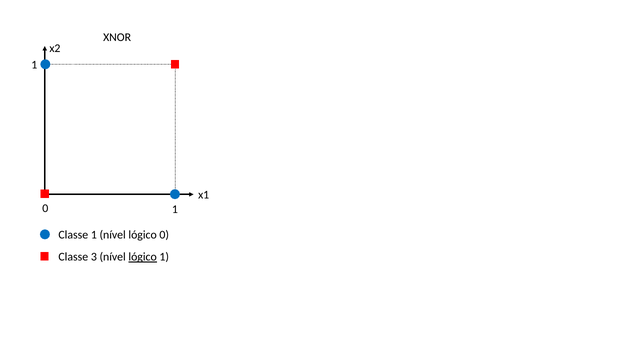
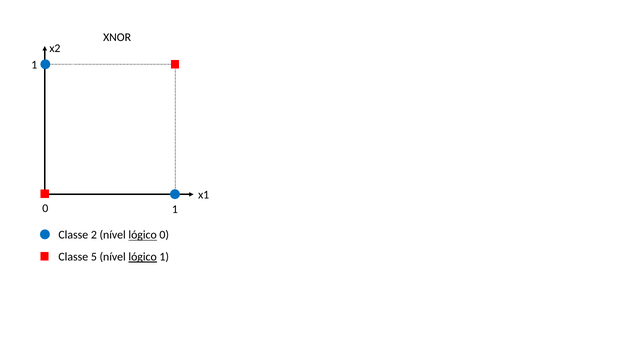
Classe 1: 1 -> 2 (94, 235)
lógico underline: none -> present (143, 235)
3: 3 -> 5 (94, 257)
